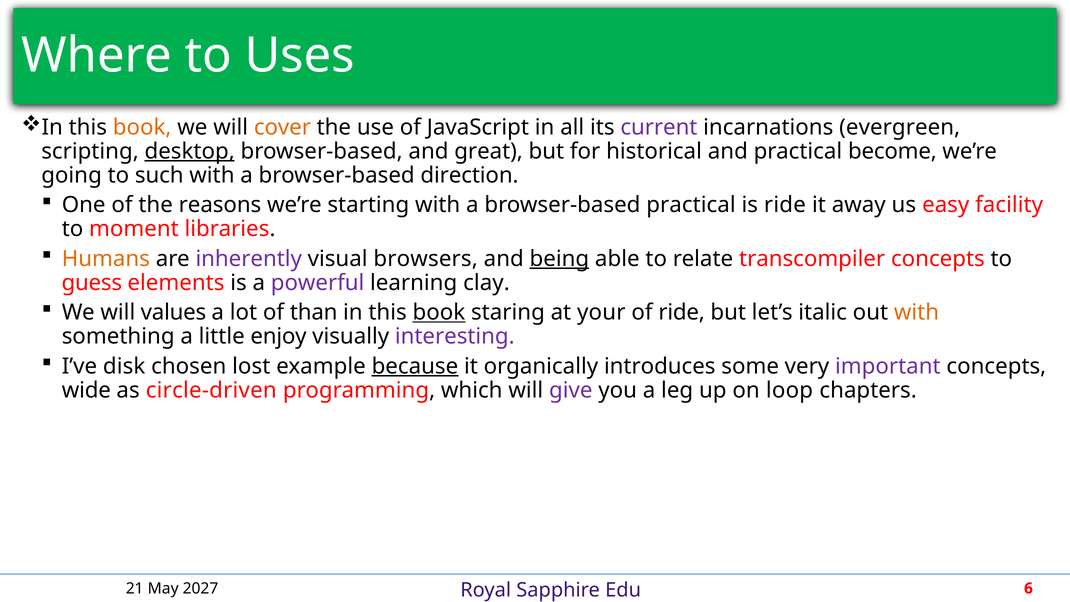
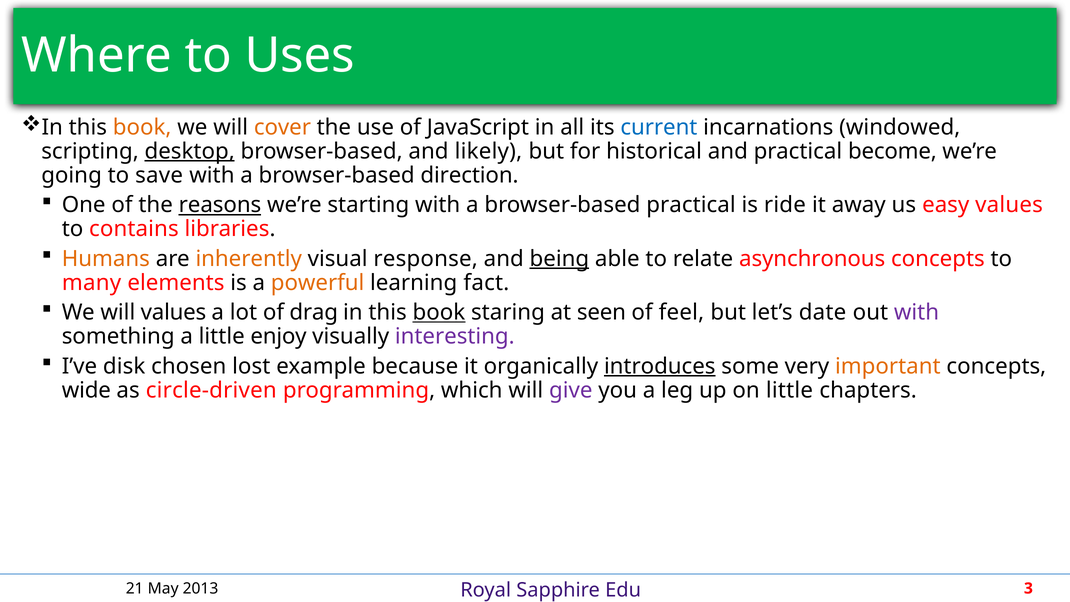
current colour: purple -> blue (659, 127)
evergreen: evergreen -> windowed (900, 127)
great: great -> likely (488, 151)
such: such -> save (159, 175)
reasons underline: none -> present (220, 205)
easy facility: facility -> values (1009, 205)
moment: moment -> contains (134, 229)
inherently colour: purple -> orange (249, 259)
browsers: browsers -> response (426, 259)
transcompiler: transcompiler -> asynchronous (812, 259)
guess: guess -> many (92, 283)
powerful colour: purple -> orange (318, 283)
clay: clay -> fact (486, 283)
than: than -> drag (314, 312)
your: your -> seen (601, 312)
of ride: ride -> feel (681, 312)
italic: italic -> date (823, 312)
with colour: orange -> purple (916, 312)
because underline: present -> none (415, 366)
introduces underline: none -> present (660, 366)
important colour: purple -> orange (888, 366)
on loop: loop -> little (790, 390)
2027: 2027 -> 2013 (201, 588)
6: 6 -> 3 (1028, 588)
